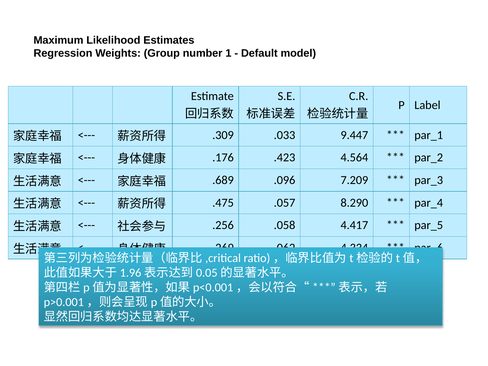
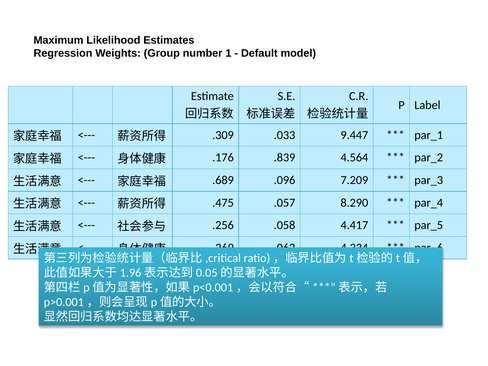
.423: .423 -> .839 (285, 158)
